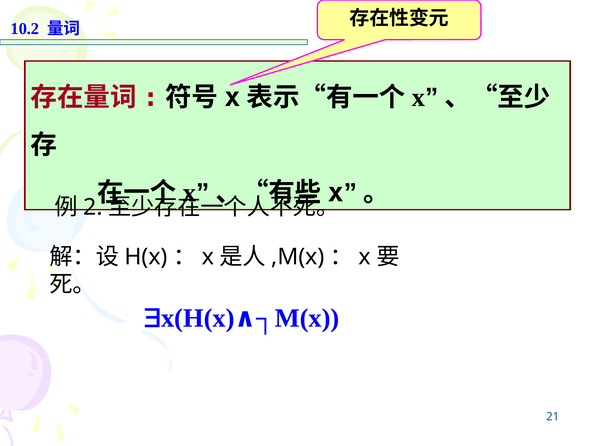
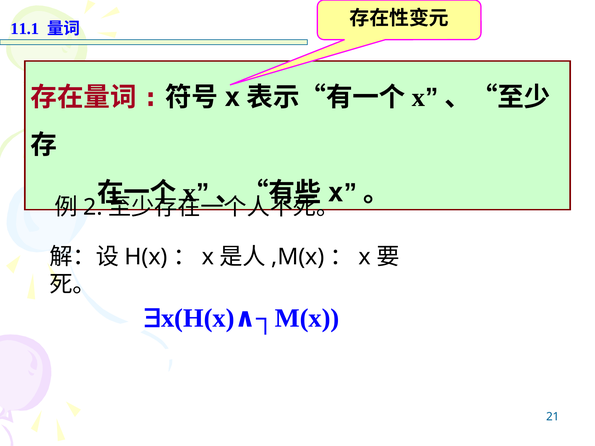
10.2: 10.2 -> 11.1 (25, 29)
